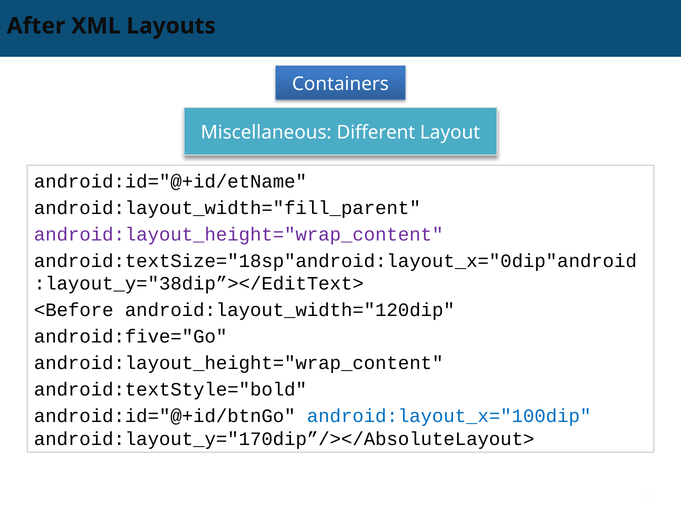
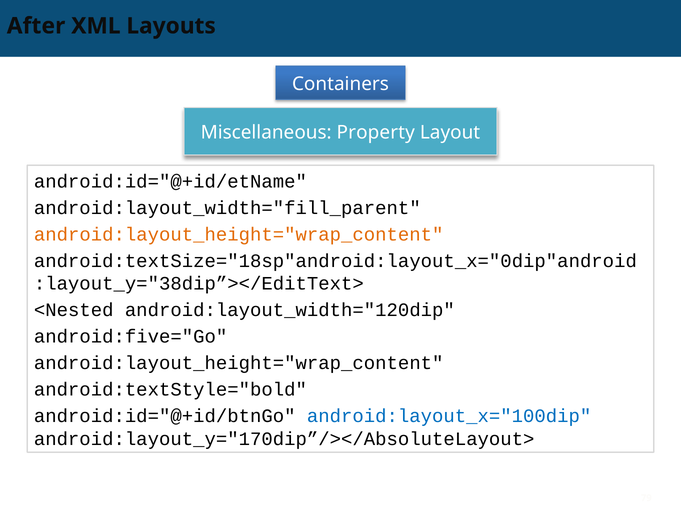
Different: Different -> Property (376, 133)
android:layout_height="wrap_content colour: purple -> orange (239, 234)
<Before: <Before -> <Nested (74, 310)
